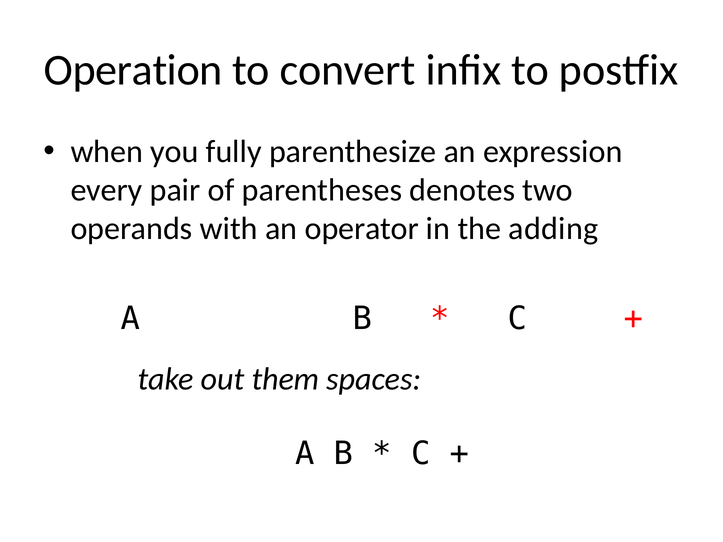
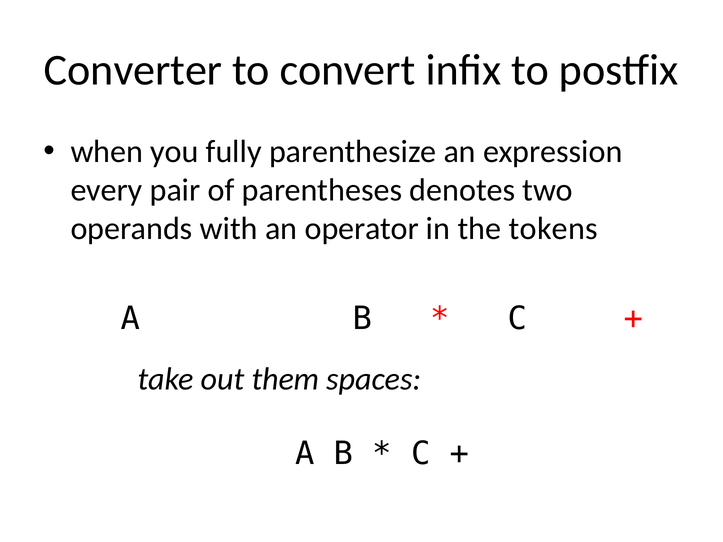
Operation: Operation -> Converter (133, 70)
adding: adding -> tokens (553, 229)
